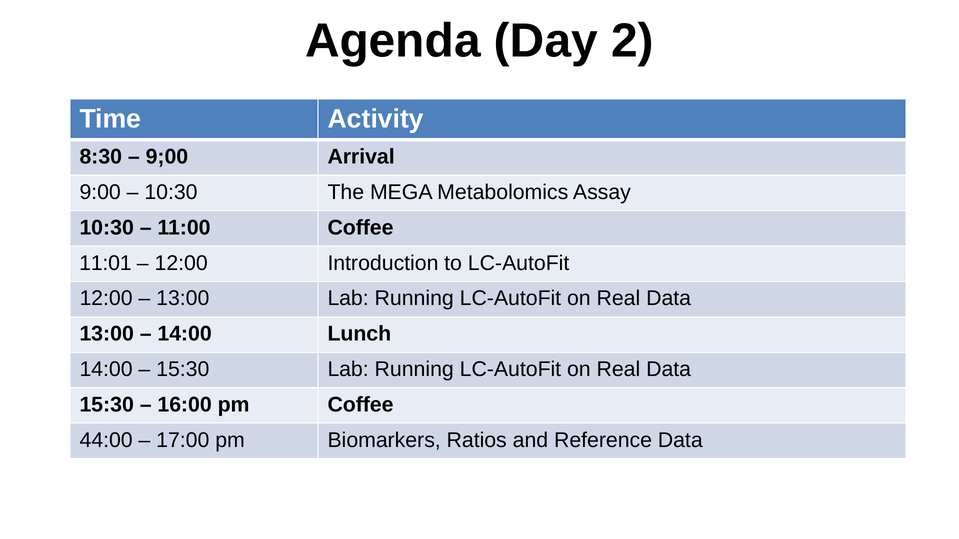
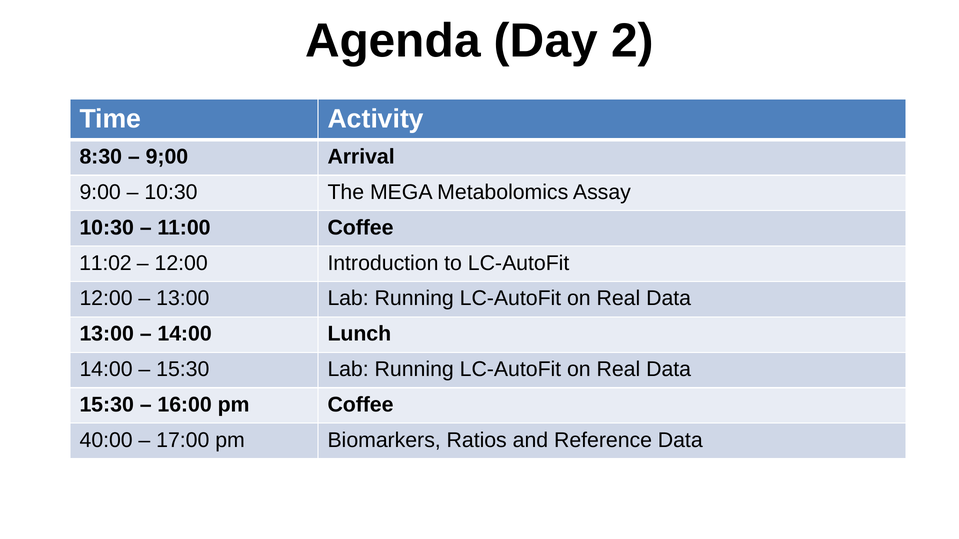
11:01: 11:01 -> 11:02 (105, 263)
44:00: 44:00 -> 40:00 (106, 440)
